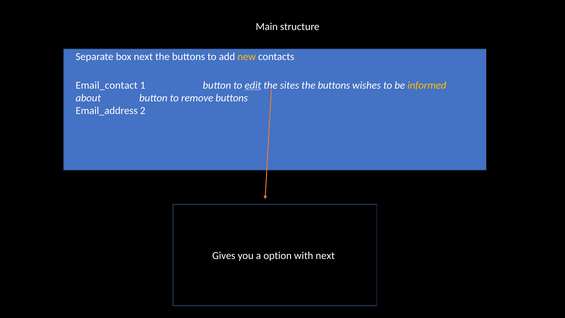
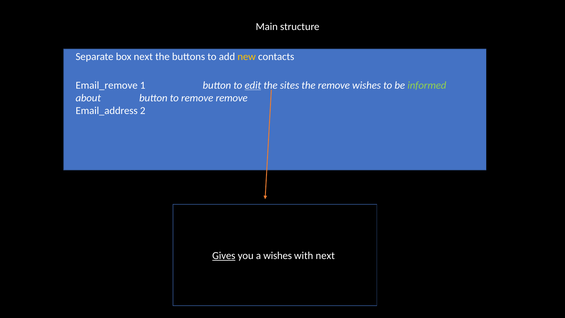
Email_contact: Email_contact -> Email_remove (107, 85)
sites the buttons: buttons -> remove (334, 85)
informed colour: yellow -> light green (427, 85)
remove buttons: buttons -> remove (232, 98)
Gives underline: none -> present (224, 256)
a option: option -> wishes (278, 256)
